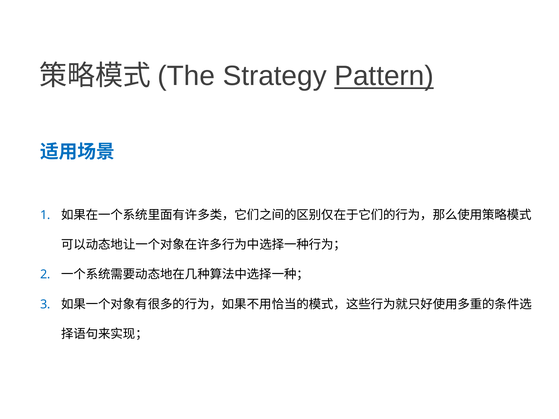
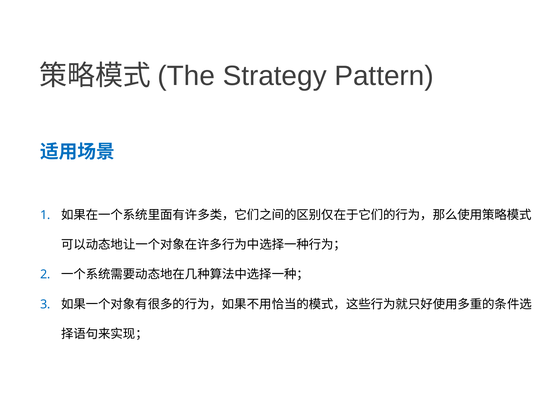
Pattern underline: present -> none (384, 76)
